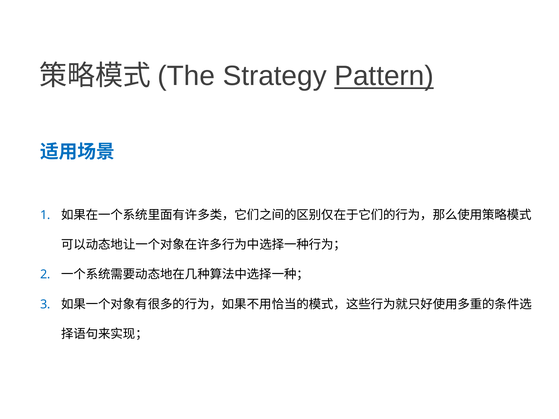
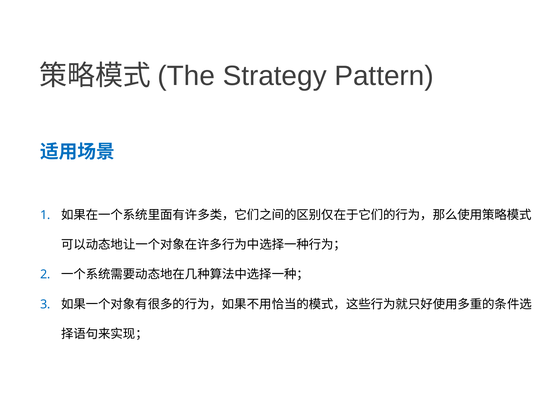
Pattern underline: present -> none (384, 76)
